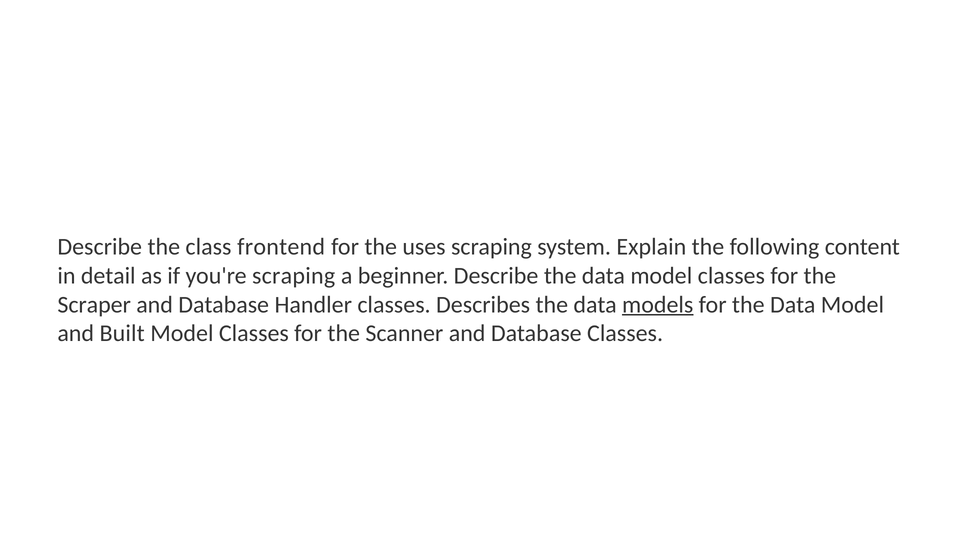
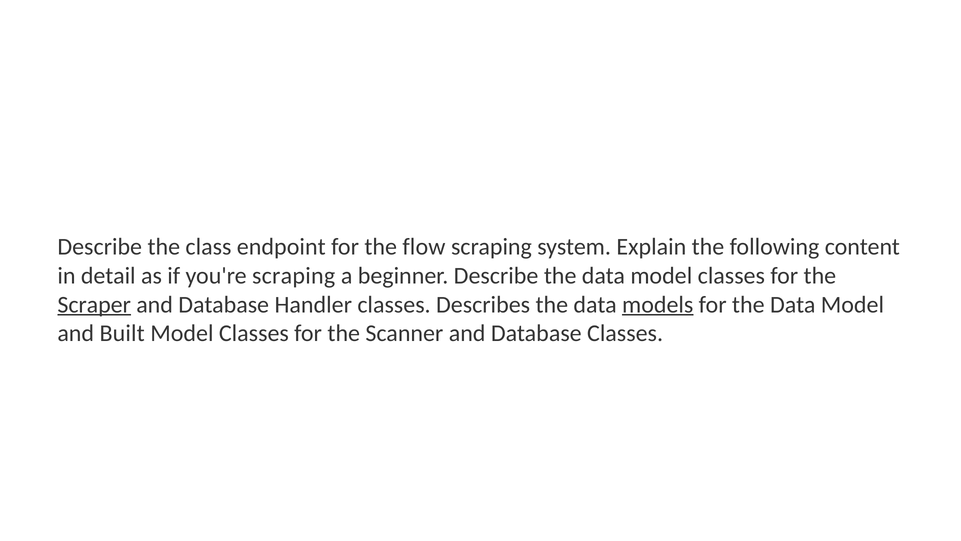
frontend: frontend -> endpoint (281, 247)
uses: uses -> flow (424, 247)
Scraper underline: none -> present (94, 304)
